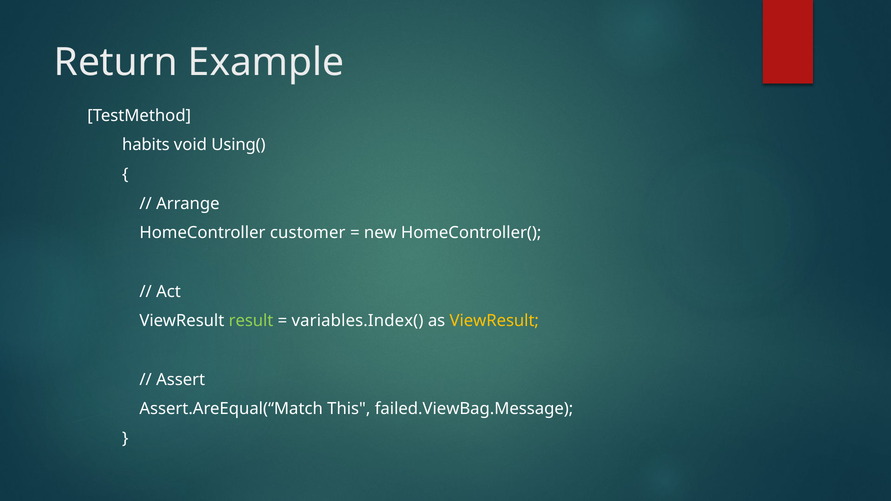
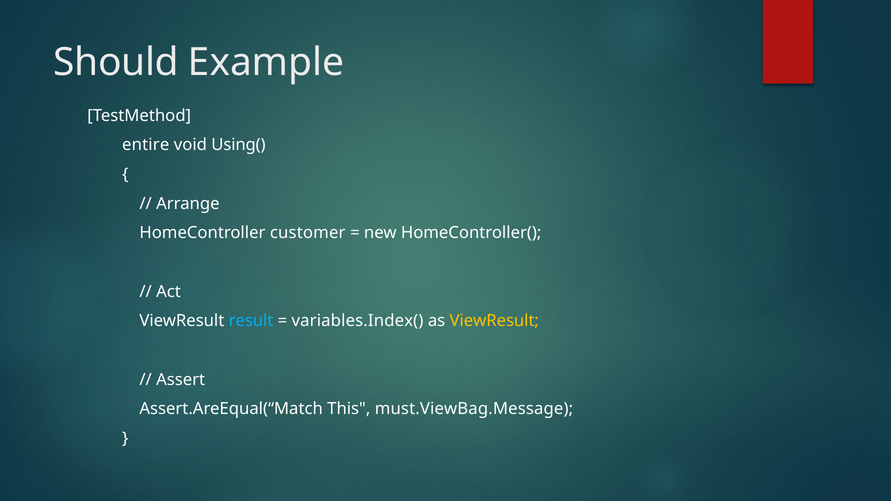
Return: Return -> Should (116, 63)
habits: habits -> entire (146, 145)
result colour: light green -> light blue (251, 321)
failed.ViewBag.Message: failed.ViewBag.Message -> must.ViewBag.Message (474, 409)
